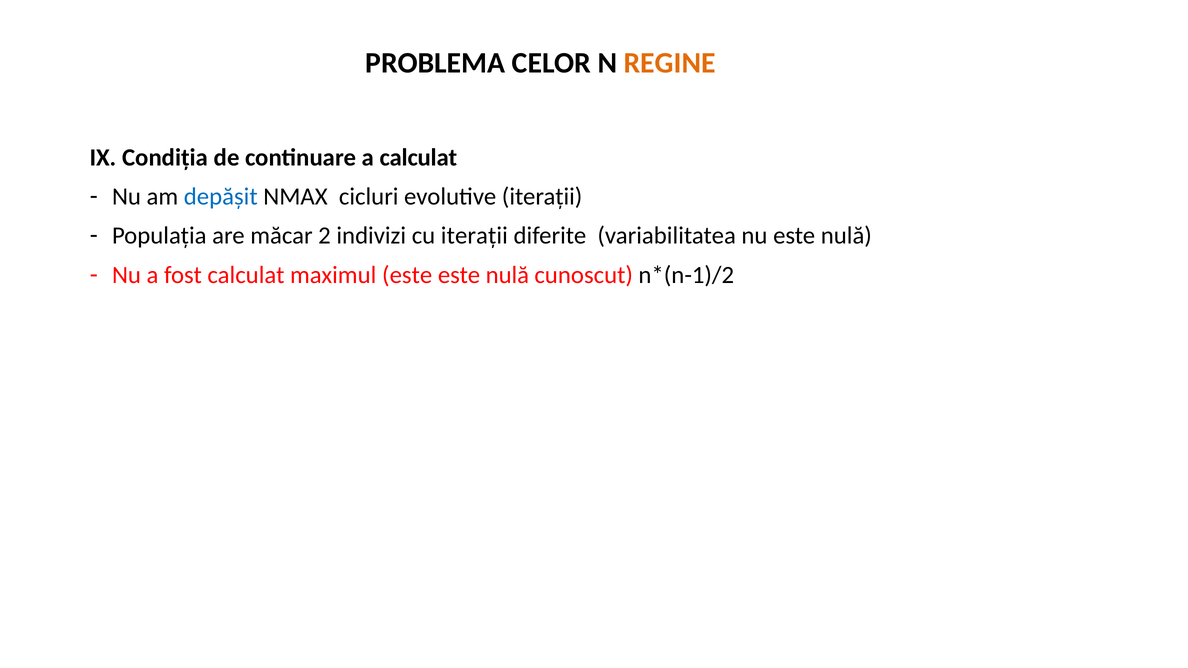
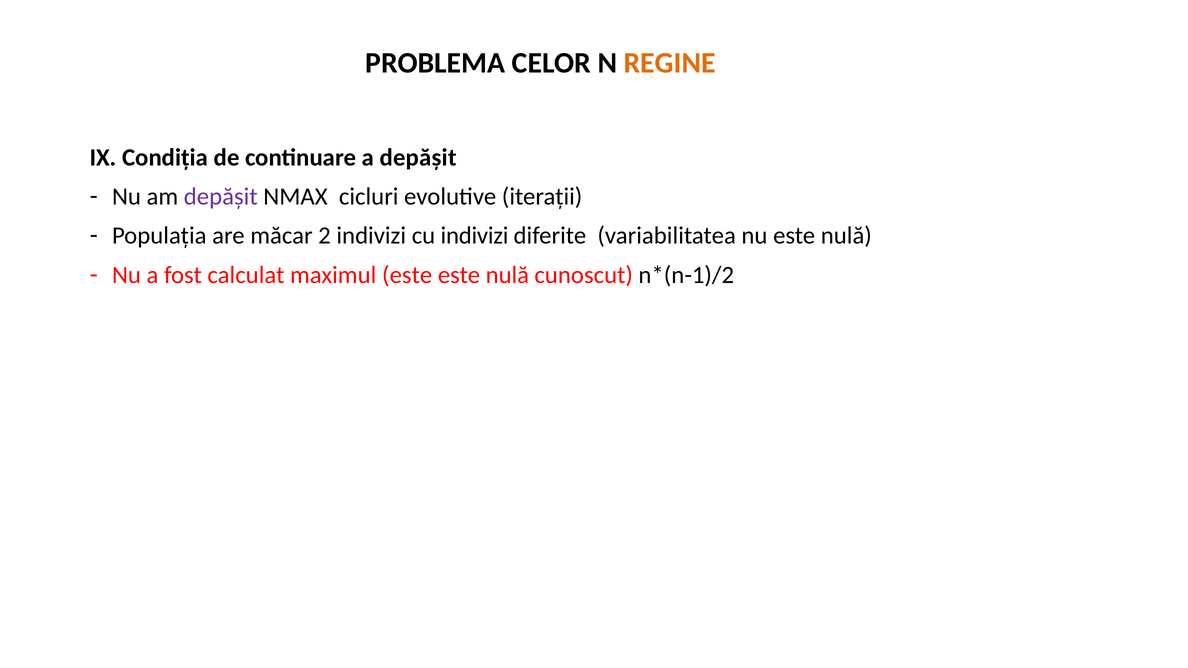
a calculat: calculat -> depășit (418, 158)
depășit colour: blue -> purple (221, 197)
cu iterații: iterații -> indivizi (475, 236)
